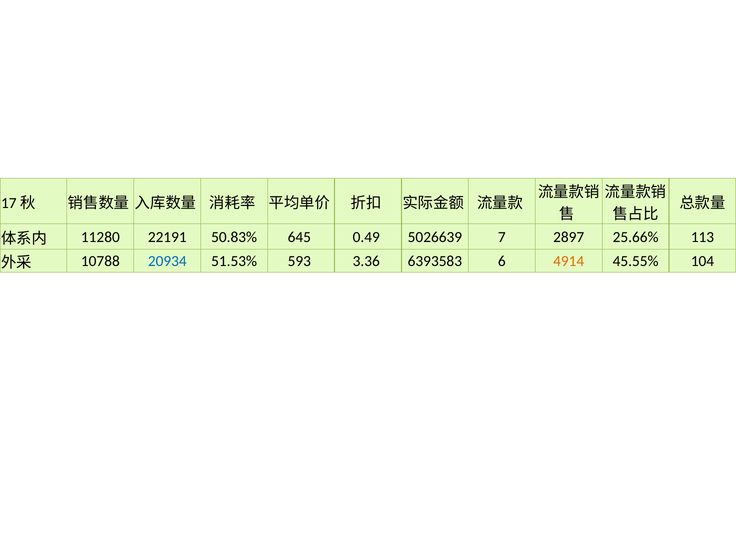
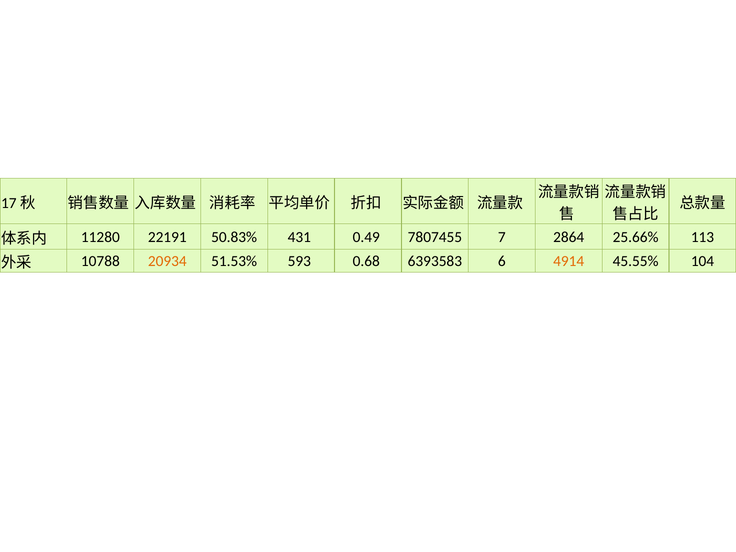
645: 645 -> 431 (299, 237)
5026639: 5026639 -> 7807455 (435, 237)
2897: 2897 -> 2864 (569, 237)
20934 colour: blue -> orange (167, 261)
3.36: 3.36 -> 0.68 (366, 261)
